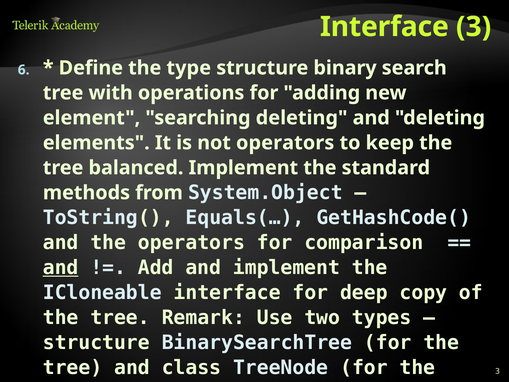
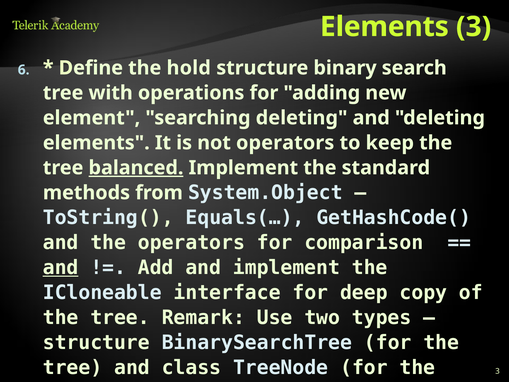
Interface: Interface -> Elements (384, 27)
type: type -> hold (189, 68)
balanced underline: none -> present (136, 168)
